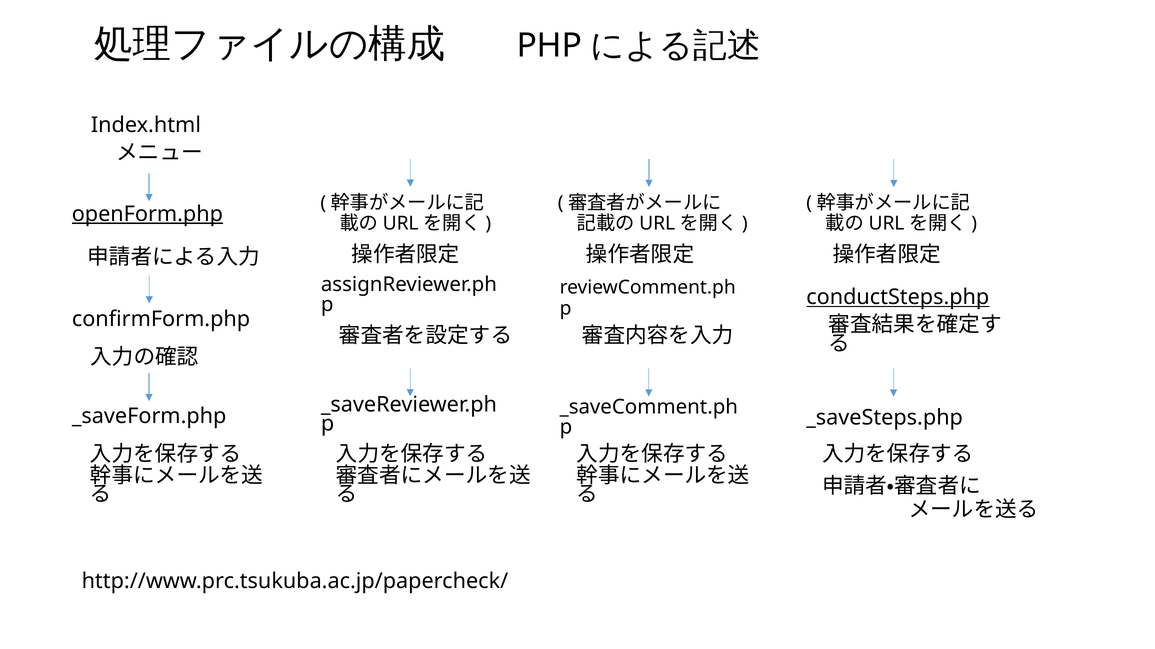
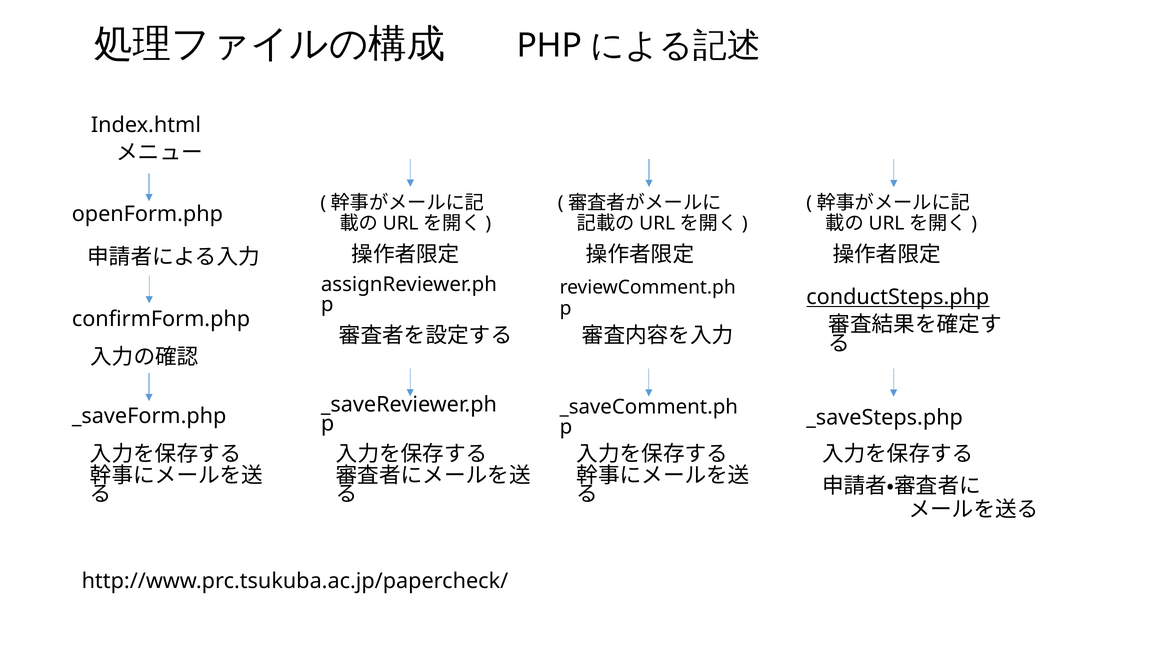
openForm.php underline: present -> none (147, 214)
